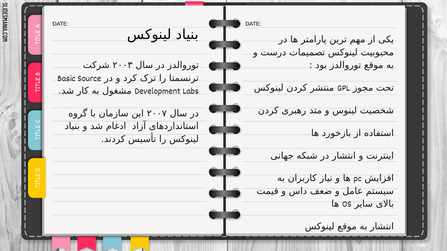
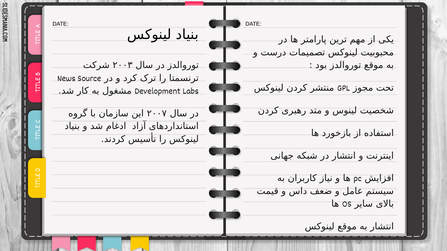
Basic: Basic -> News (66, 78)
